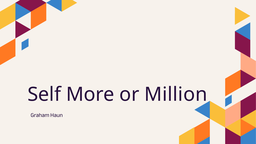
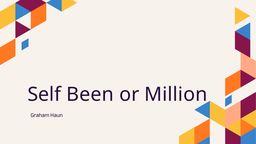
More: More -> Been (90, 95)
